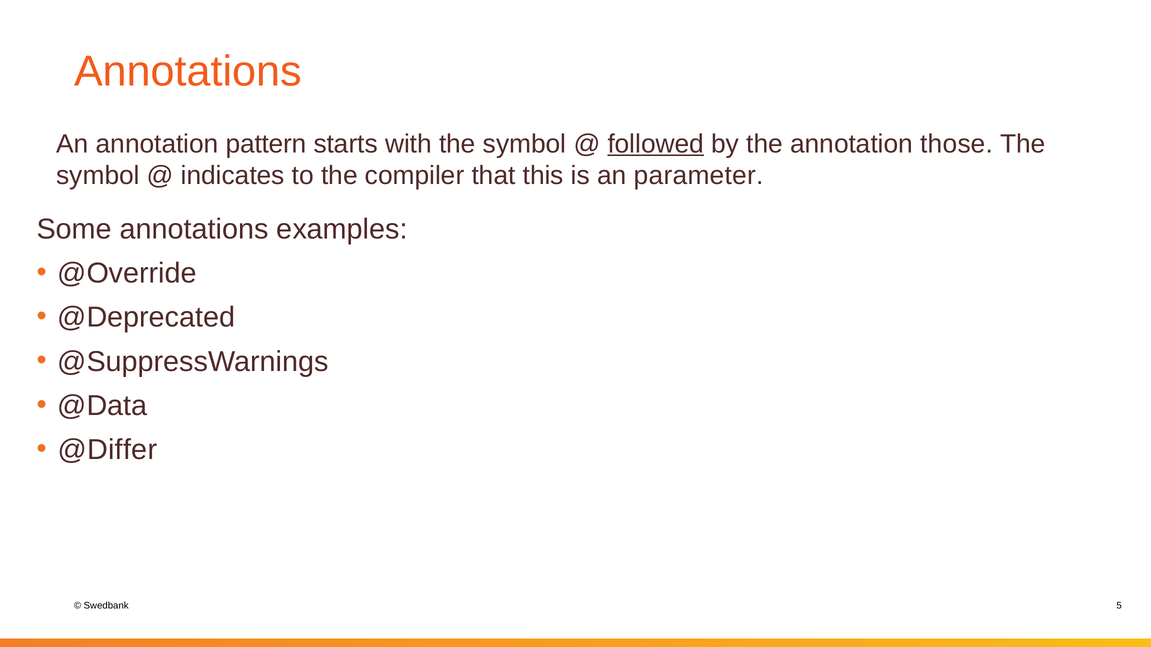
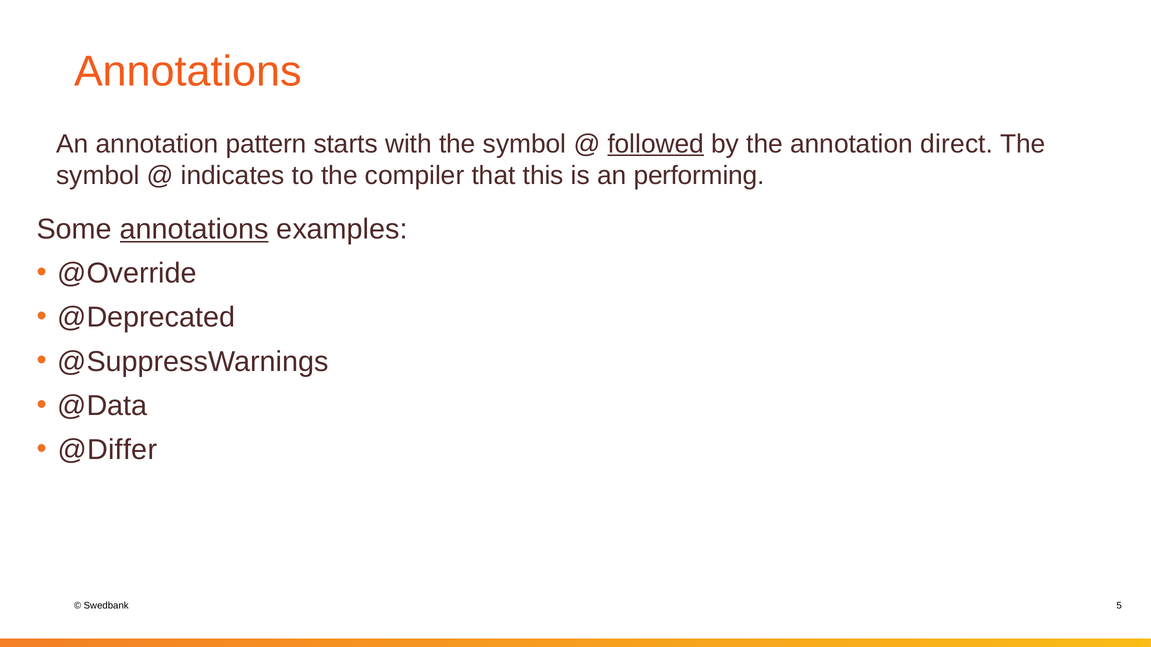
those: those -> direct (957, 144)
parameter: parameter -> performing (699, 176)
annotations underline: none -> present (194, 229)
